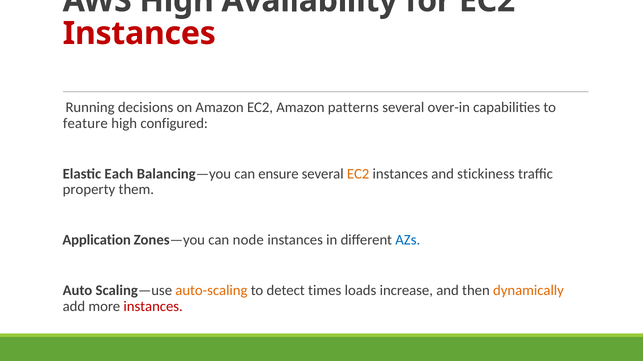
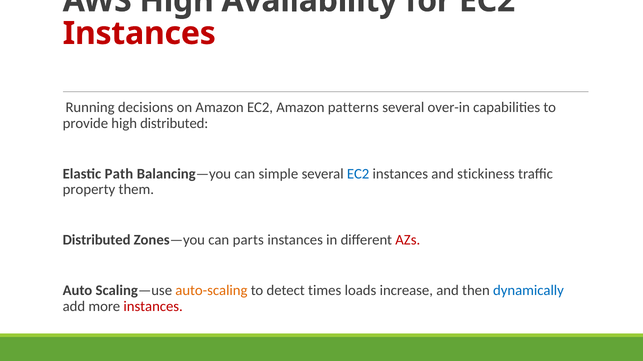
feature: feature -> provide (85, 124)
high configured: configured -> distributed (174, 124)
Each: Each -> Path (119, 174)
ensure: ensure -> simple (278, 174)
EC2 colour: orange -> blue (358, 174)
Application: Application -> Distributed (97, 241)
node: node -> parts (248, 241)
AZs colour: blue -> red (408, 241)
dynamically colour: orange -> blue (528, 291)
